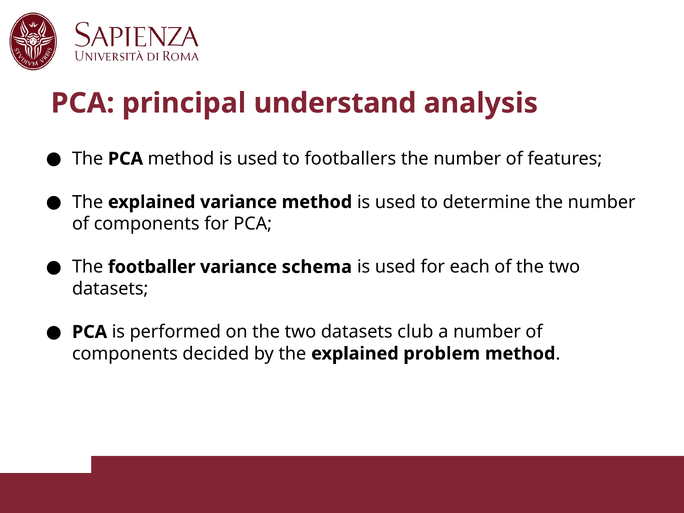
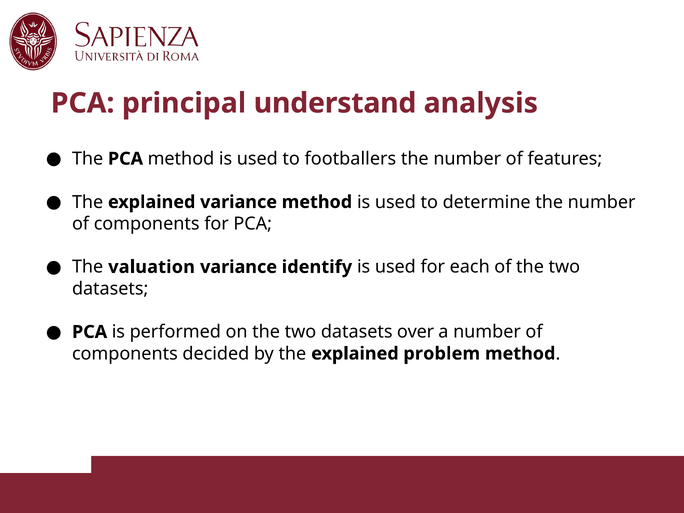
footballer: footballer -> valuation (152, 267)
schema: schema -> identify (317, 267)
club: club -> over (416, 332)
